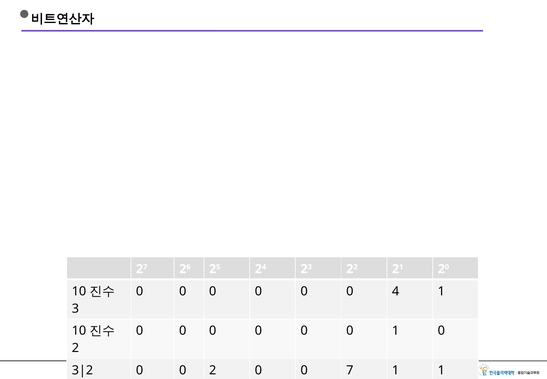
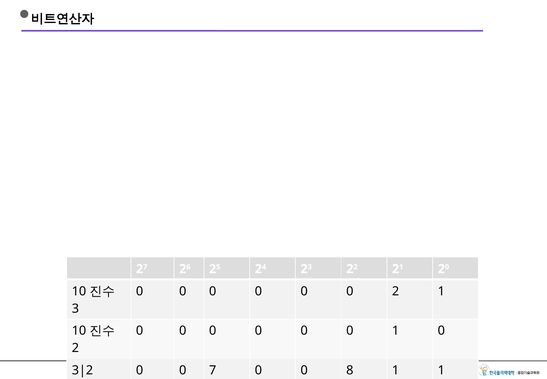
0 4: 4 -> 2 (396, 291)
0 2: 2 -> 7 (213, 370)
7: 7 -> 8 (350, 370)
